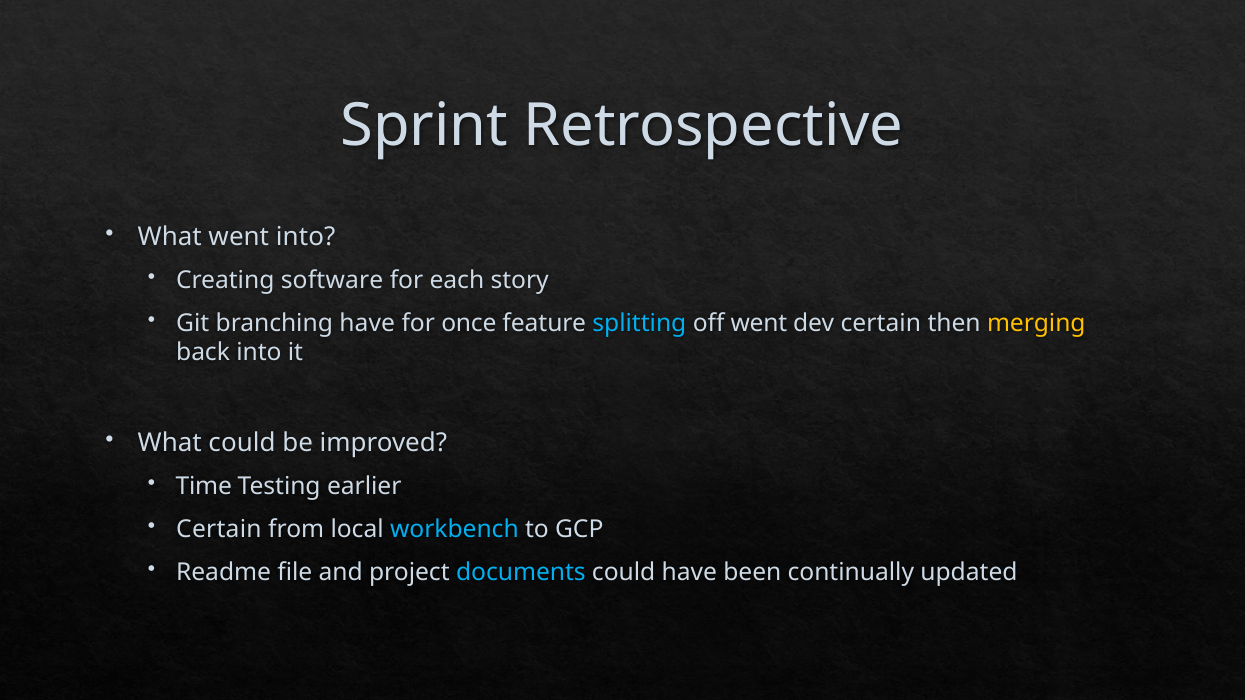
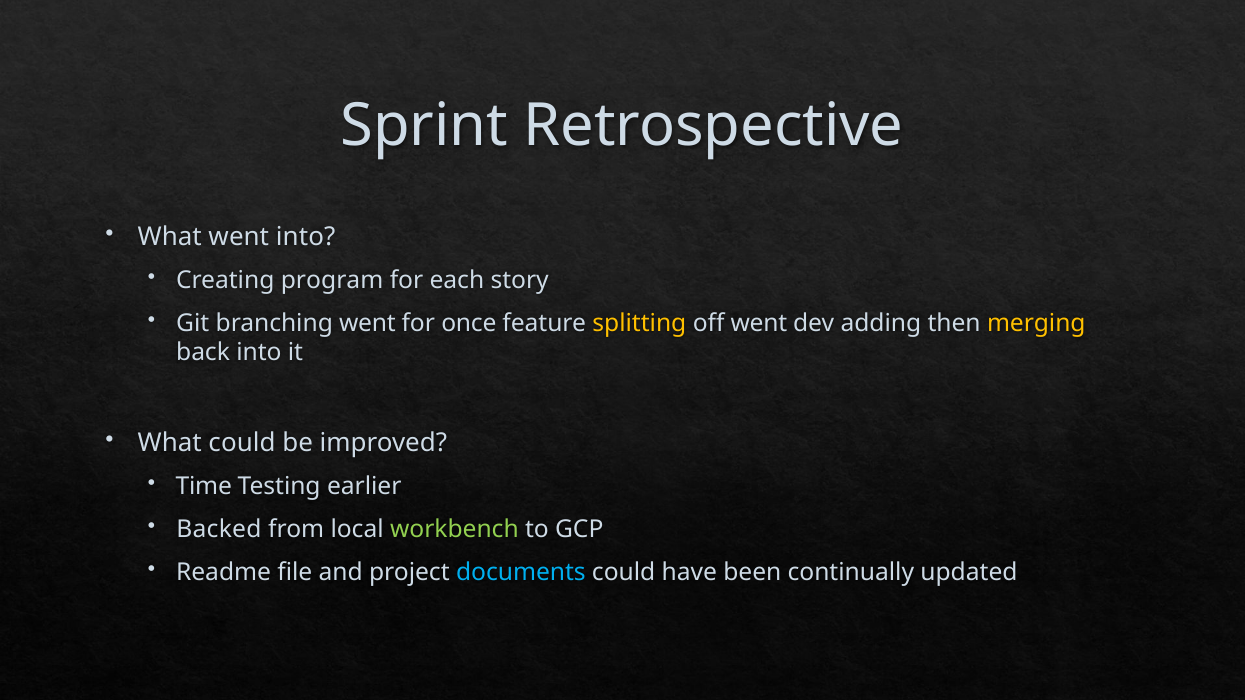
software: software -> program (332, 281)
branching have: have -> went (367, 323)
splitting colour: light blue -> yellow (639, 323)
dev certain: certain -> adding (881, 323)
Certain: Certain -> Backed (219, 529)
workbench colour: light blue -> light green (454, 529)
